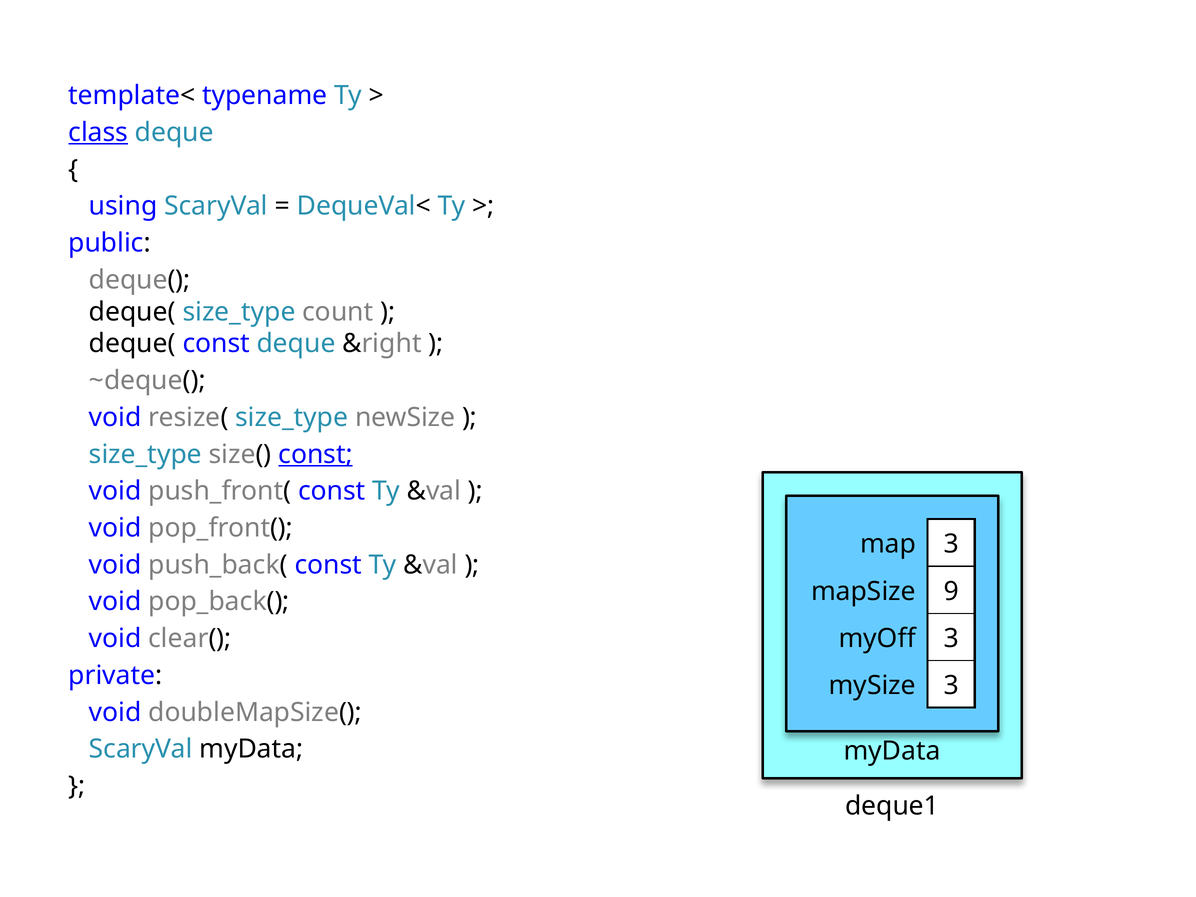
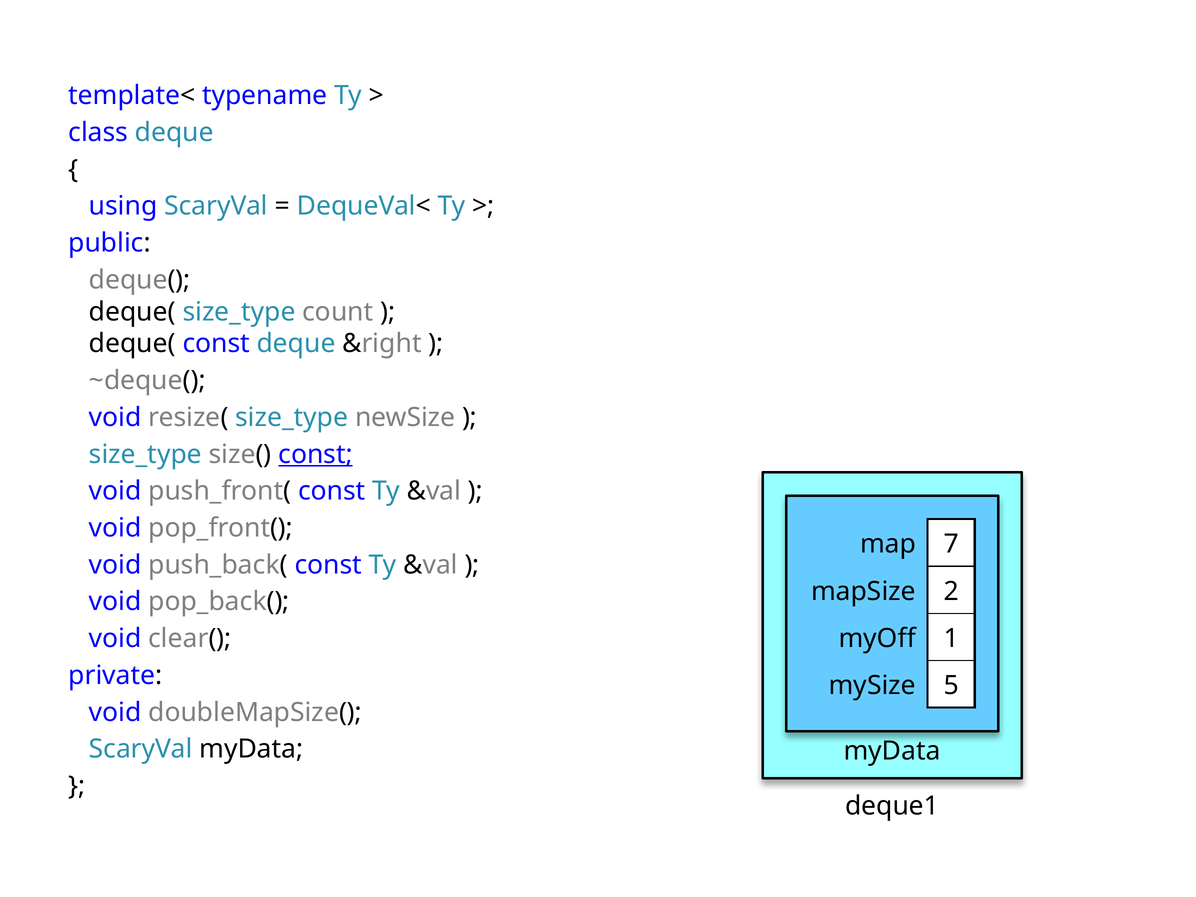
class underline: present -> none (98, 132)
map 3: 3 -> 7 (951, 544)
9: 9 -> 2 (951, 591)
myOff 3: 3 -> 1 (951, 638)
mySize 3: 3 -> 5 (951, 685)
